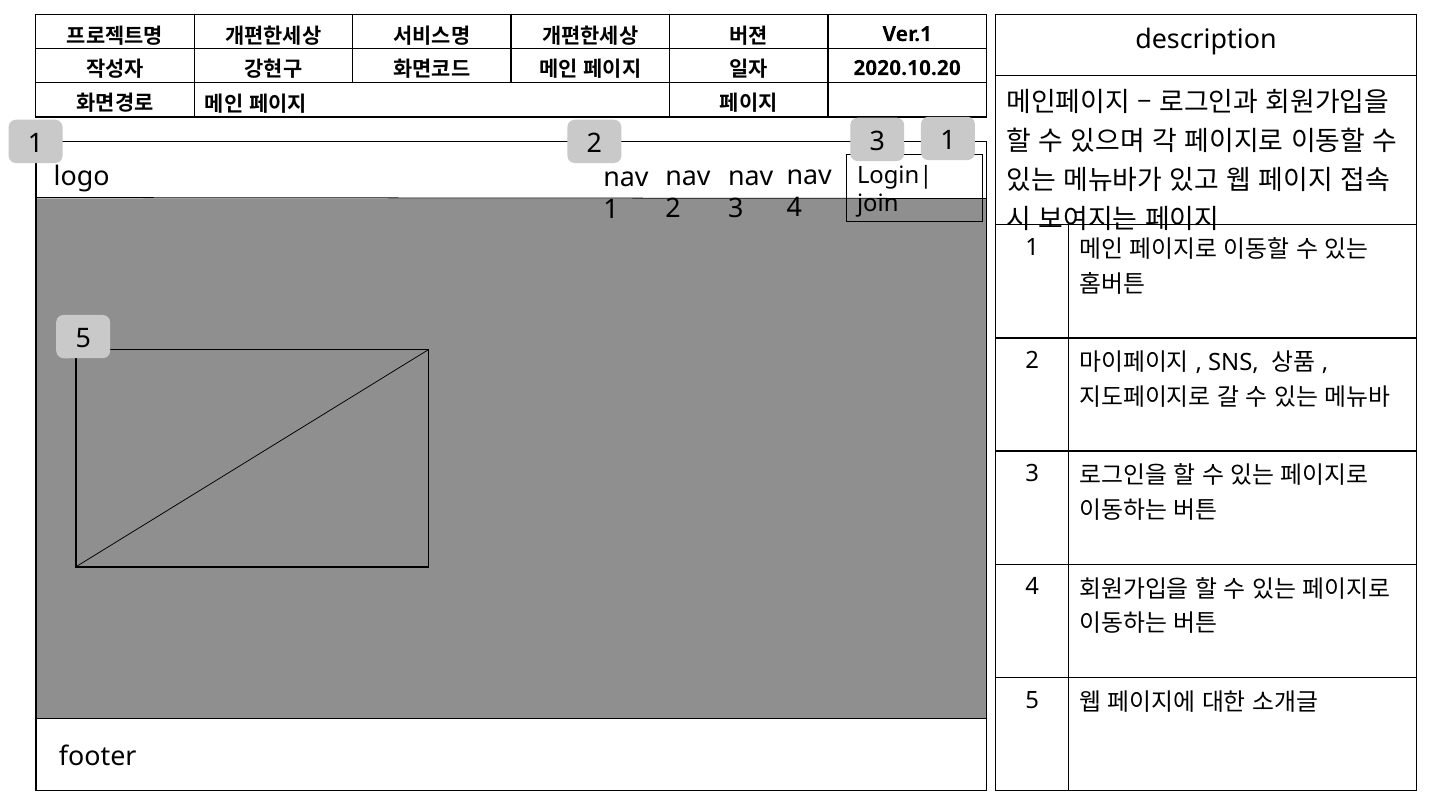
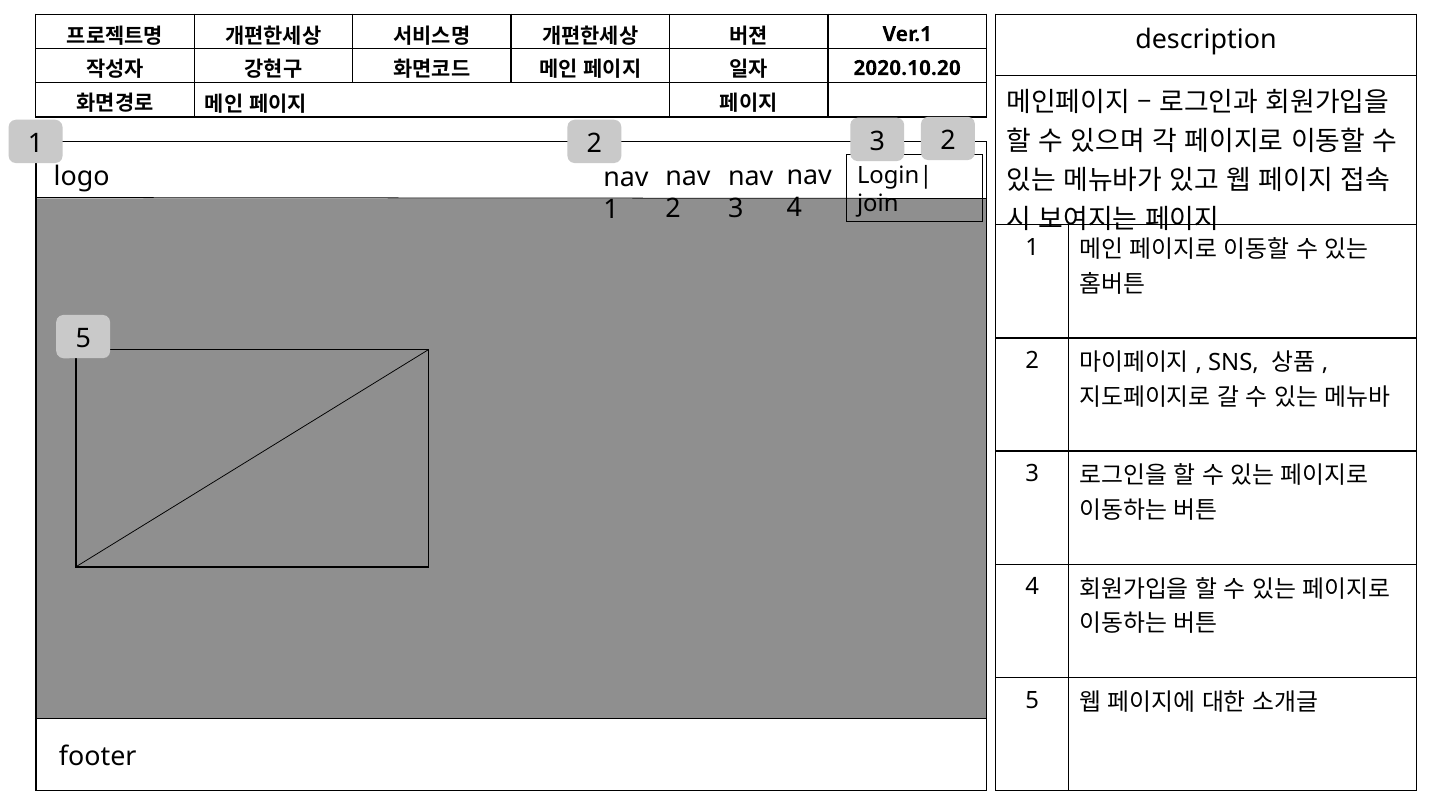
3 1: 1 -> 2 (948, 140)
